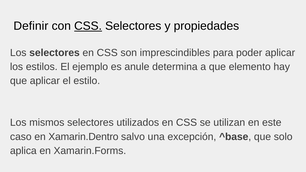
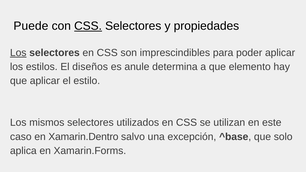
Definir: Definir -> Puede (31, 26)
Los underline: none -> present (18, 53)
ejemplo: ejemplo -> diseños (90, 67)
